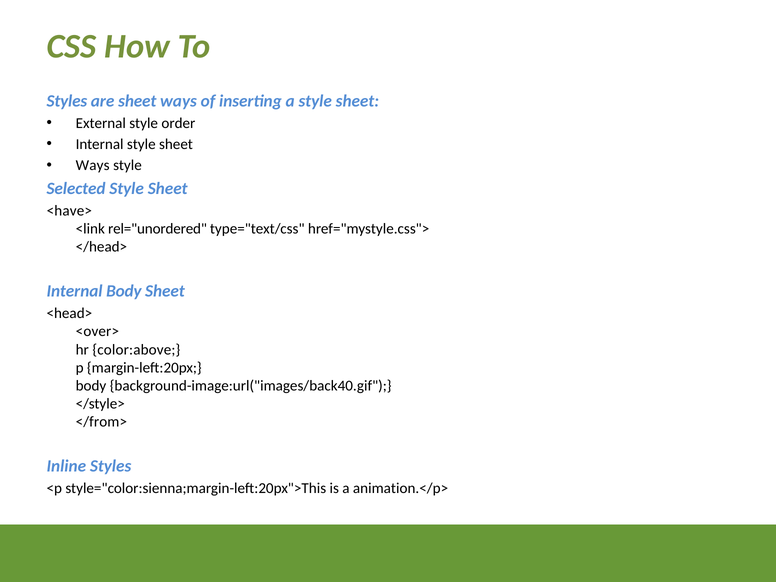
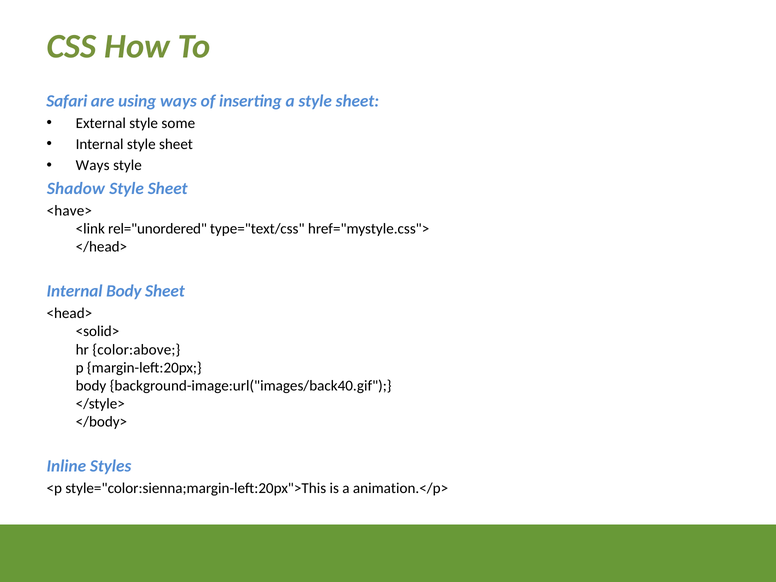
Styles: Styles -> Safari (67, 101)
are sheet: sheet -> using (137, 101)
order: order -> some (178, 123)
Selected: Selected -> Shadow (76, 188)
<over>: <over> -> <solid> (97, 331)
</from>: </from> -> </body> (101, 422)
